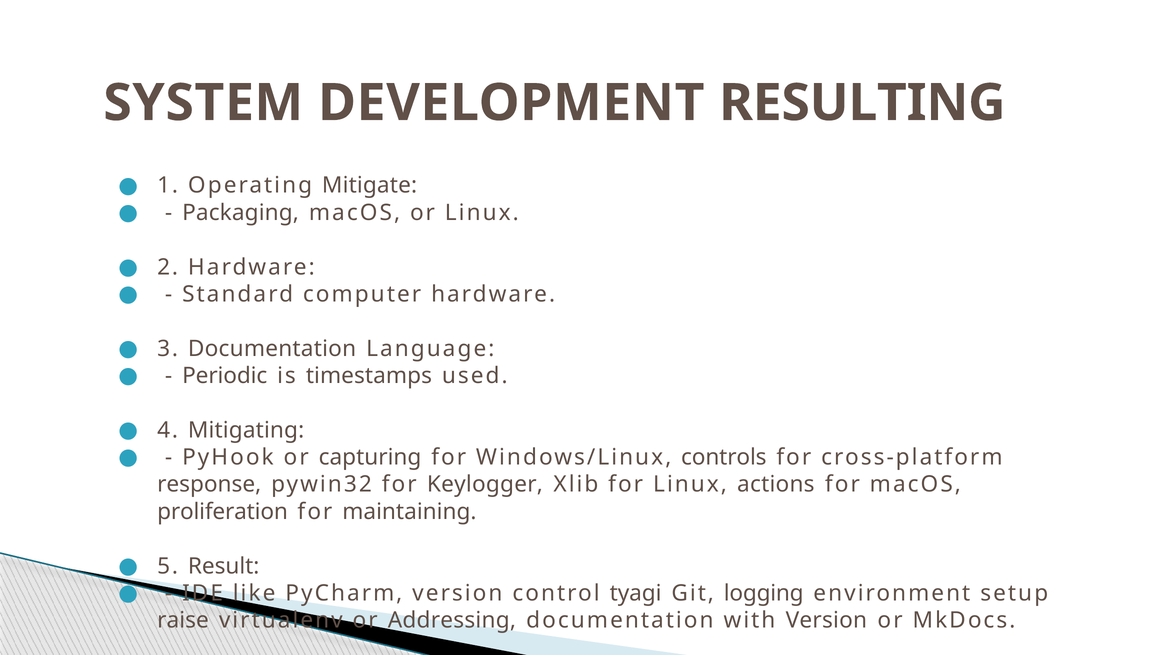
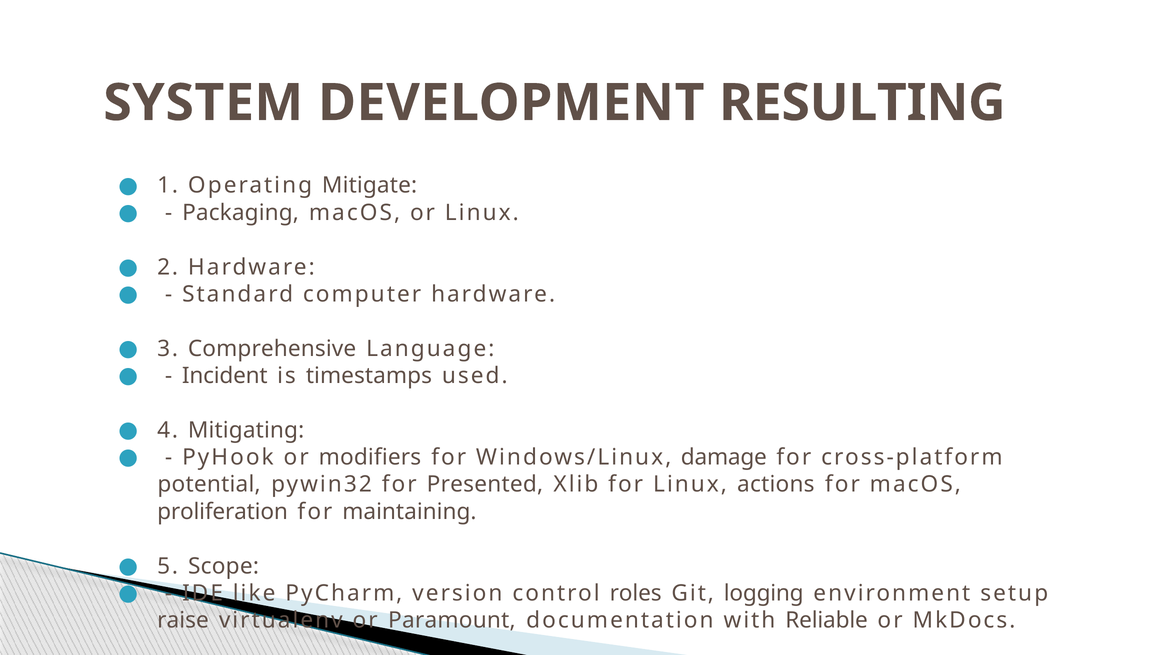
3 Documentation: Documentation -> Comprehensive (272, 348)
Periodic: Periodic -> Incident (225, 376)
capturing: capturing -> modifiers (370, 457)
controls: controls -> damage (724, 457)
response: response -> potential (209, 484)
Keylogger: Keylogger -> Presented (485, 484)
Result: Result -> Scope (224, 566)
tyagi: tyagi -> roles (636, 593)
Addressing: Addressing -> Paramount (452, 620)
with Version: Version -> Reliable (827, 620)
